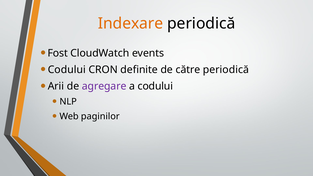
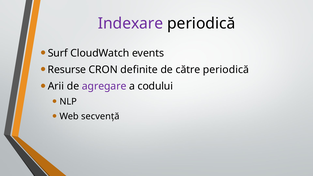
Indexare colour: orange -> purple (131, 24)
Fost: Fost -> Surf (58, 53)
Codului: Codului -> Resurse (67, 70)
paginilor: paginilor -> secvență (100, 116)
